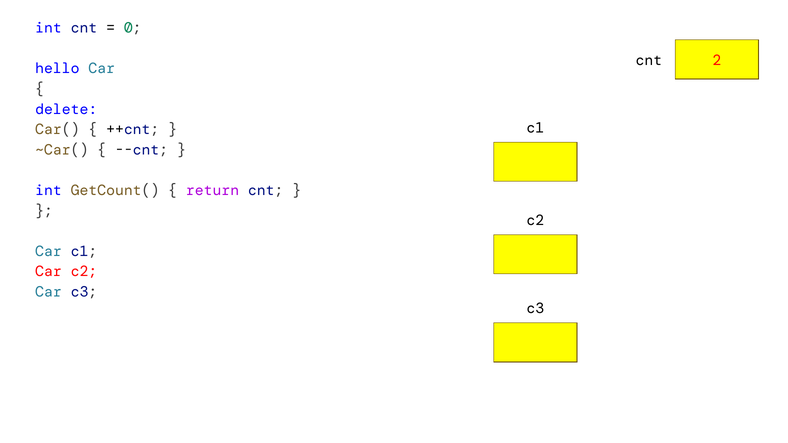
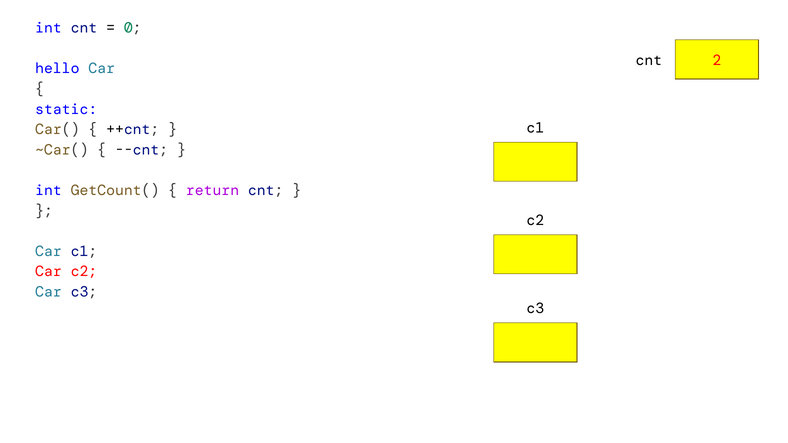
delete: delete -> static (66, 109)
